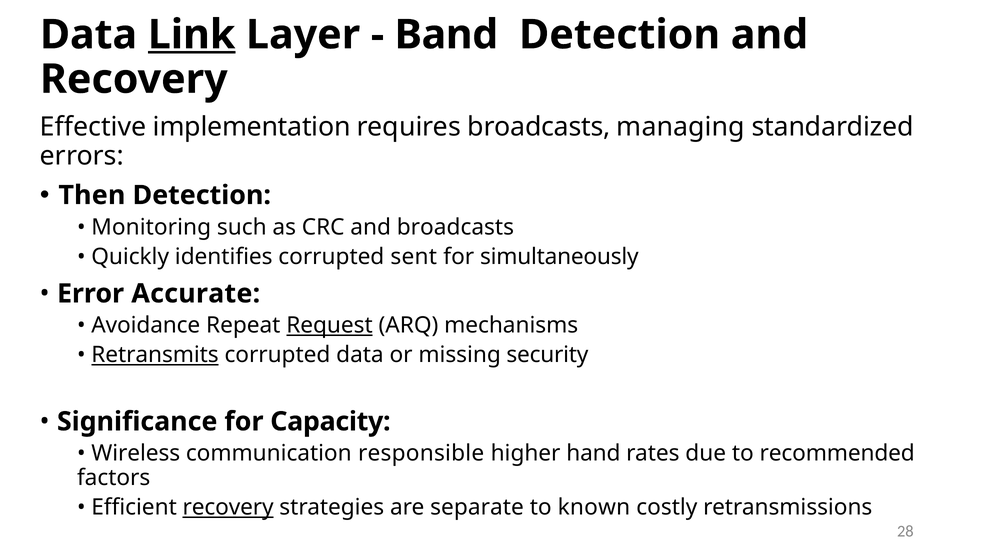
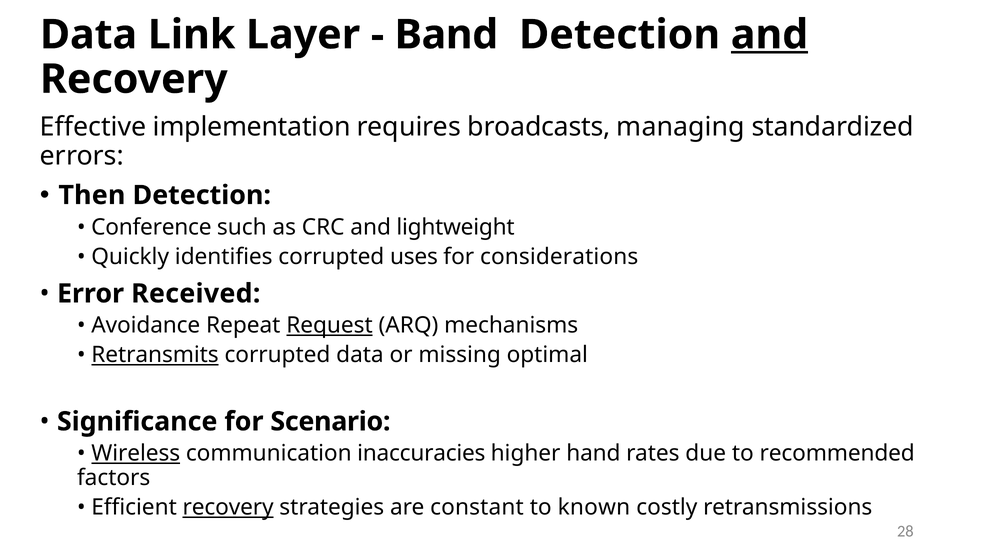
Link underline: present -> none (192, 35)
and underline: none -> present (770, 35)
Monitoring: Monitoring -> Conference (151, 227)
and broadcasts: broadcasts -> lightweight (456, 227)
sent: sent -> uses (414, 257)
simultaneously: simultaneously -> considerations (559, 257)
Accurate: Accurate -> Received (196, 294)
security: security -> optimal (547, 355)
Capacity: Capacity -> Scenario (330, 422)
Wireless underline: none -> present (136, 454)
responsible: responsible -> inaccuracies (421, 454)
separate: separate -> constant (477, 508)
